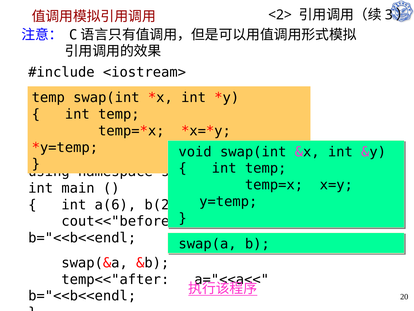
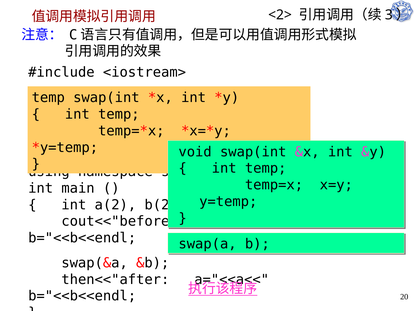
a(6: a(6 -> a(2 (115, 204)
temp<<"after: temp<<"after -> then<<"after (115, 279)
